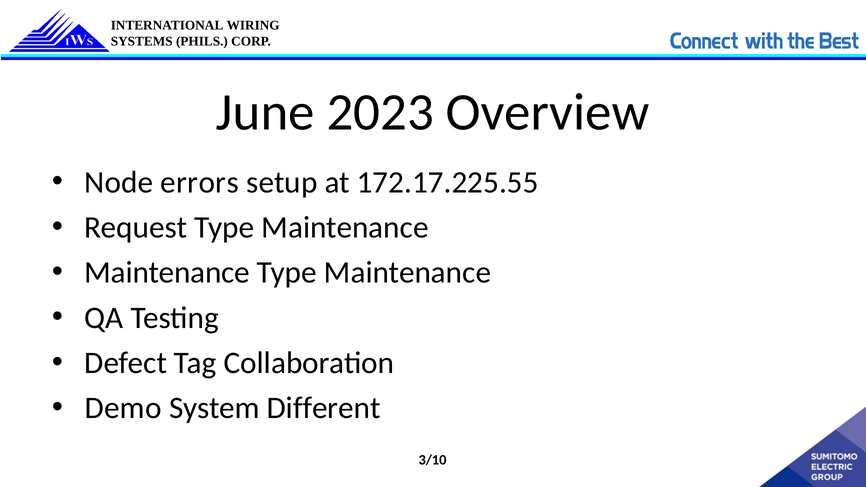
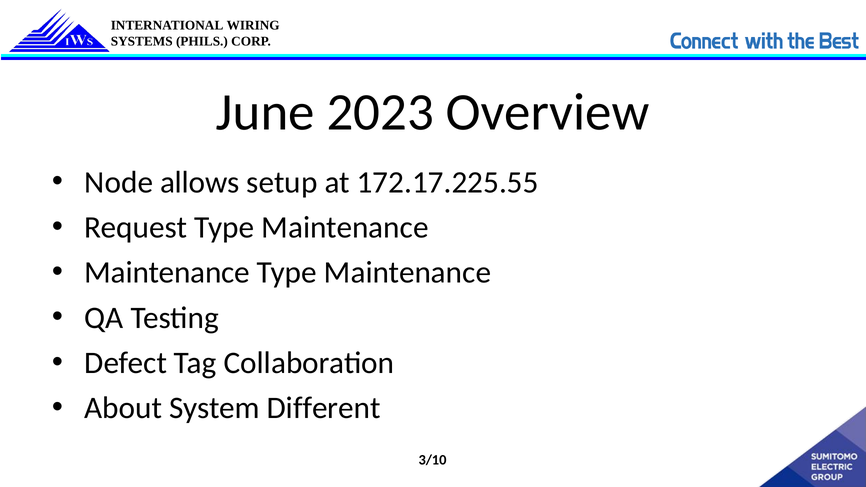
errors: errors -> allows (200, 182)
Demo: Demo -> About (123, 408)
